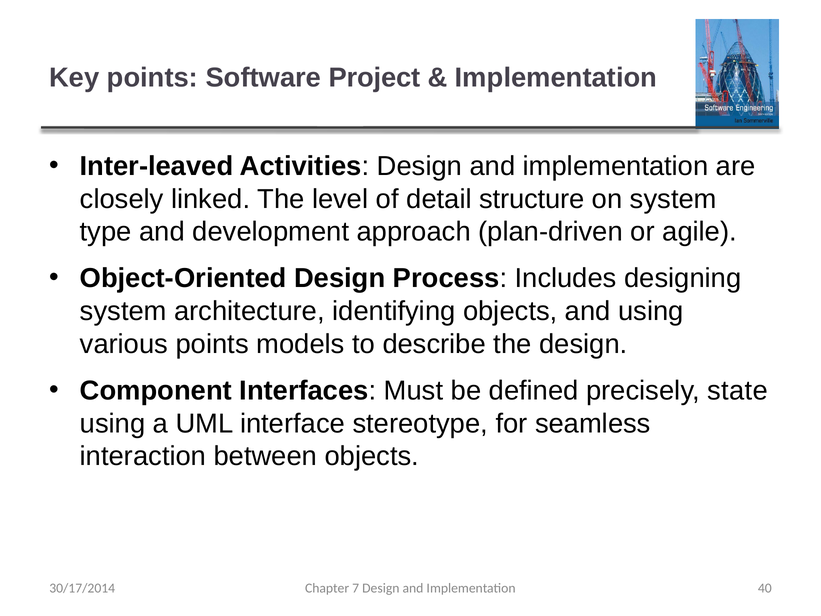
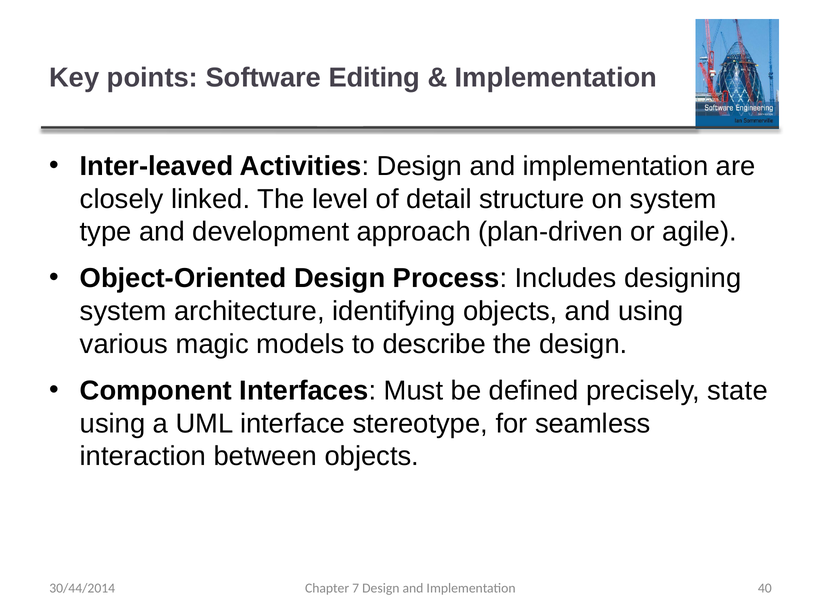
Project: Project -> Editing (374, 78)
various points: points -> magic (212, 344)
30/17/2014: 30/17/2014 -> 30/44/2014 (82, 588)
